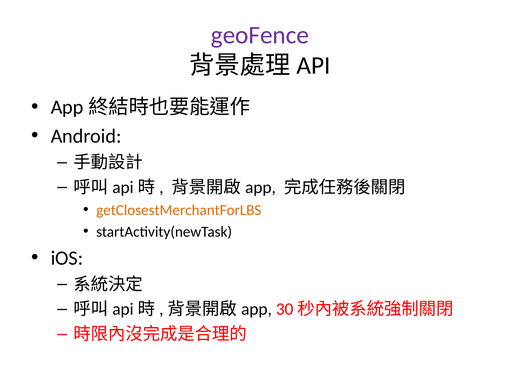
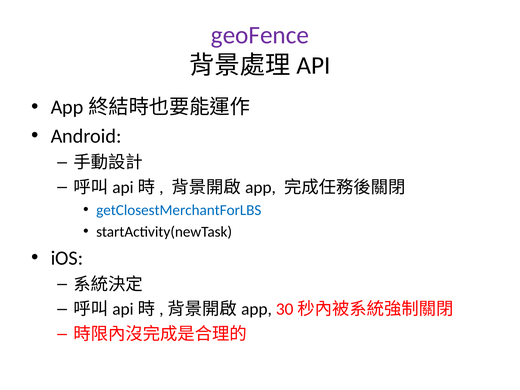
getClosestMerchantForLBS colour: orange -> blue (179, 210)
